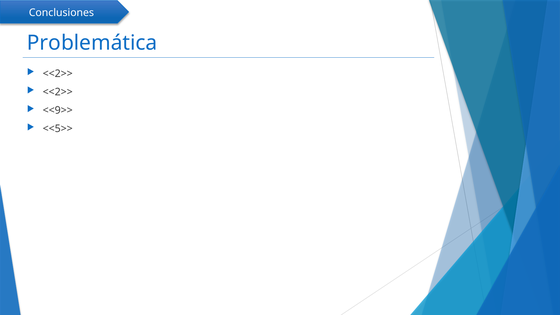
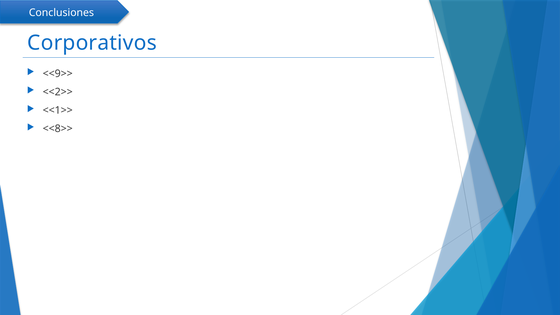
Problemática: Problemática -> Corporativos (92, 43)
<<2>>: <<2>> -> <<9>> (58, 74)
<<9>>: <<9>> -> <<1>> (58, 110)
<<5>>: <<5>> -> <<8>> (58, 129)
